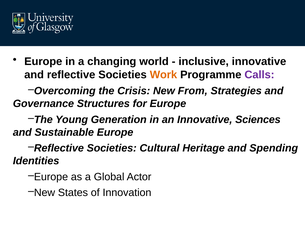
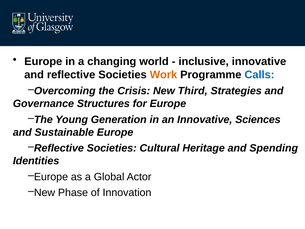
Calls colour: purple -> blue (259, 75)
From: From -> Third (193, 91)
States: States -> Phase (73, 192)
